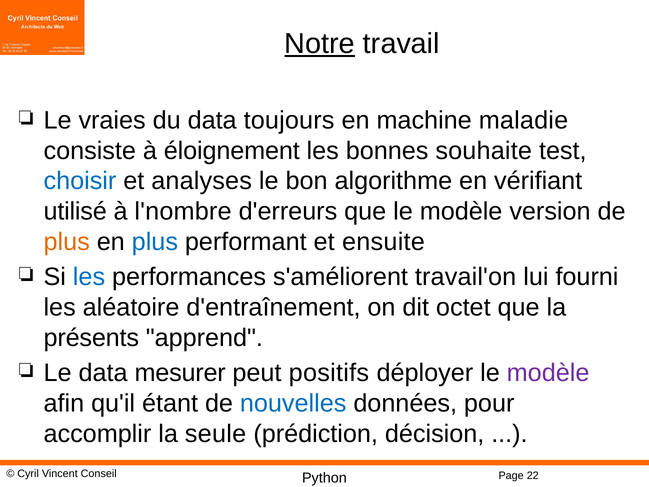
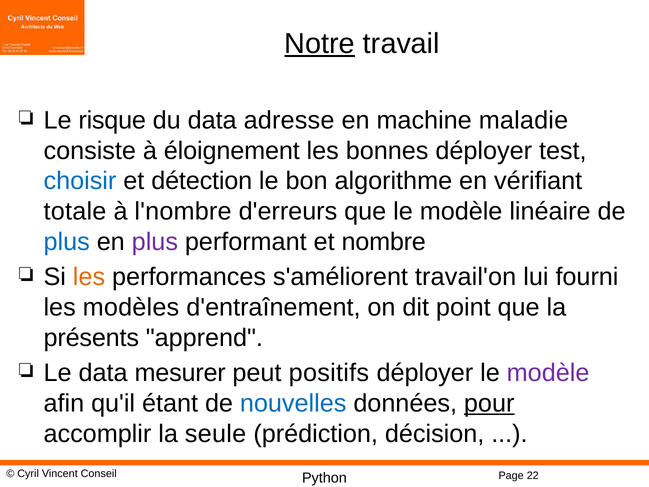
vraies: vraies -> risque (112, 120)
toujours: toujours -> adresse (289, 120)
bonnes souhaite: souhaite -> déployer (484, 151)
analyses: analyses -> détection (202, 181)
utilisé: utilisé -> totale (75, 211)
version: version -> linéaire (550, 211)
plus colour: orange -> blue (67, 242)
plus colour: blue -> purple (155, 242)
ensuite: ensuite -> nombre (384, 242)
les colour: blue -> orange (89, 277)
aléatoire: aléatoire -> modèles (131, 307)
octet: octet -> point (463, 307)
pour underline: none -> present (489, 403)
